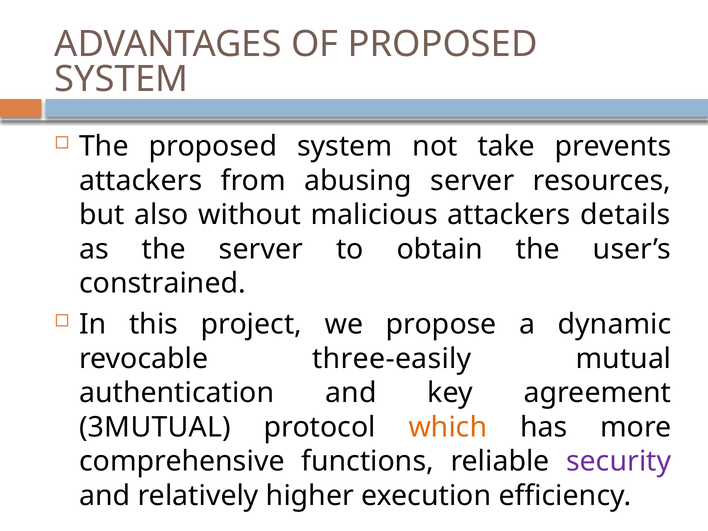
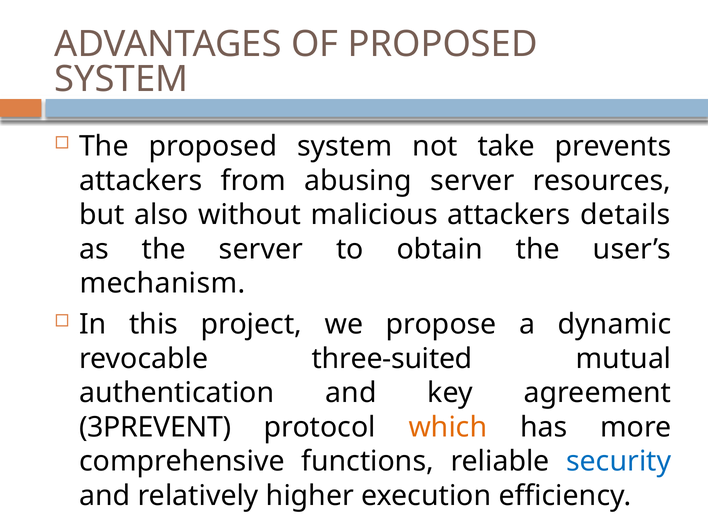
constrained: constrained -> mechanism (162, 283)
three-easily: three-easily -> three-suited (392, 359)
3MUTUAL: 3MUTUAL -> 3PREVENT (155, 427)
security colour: purple -> blue (619, 461)
